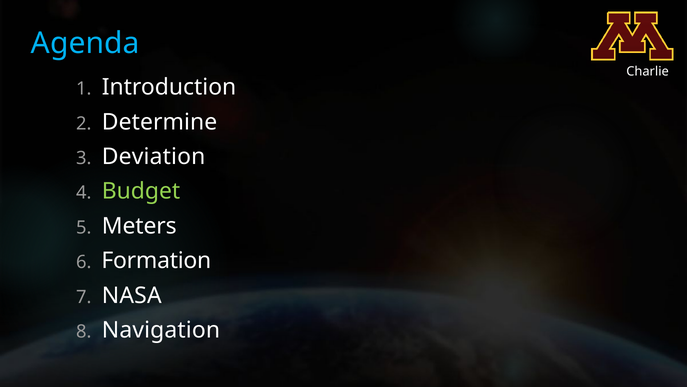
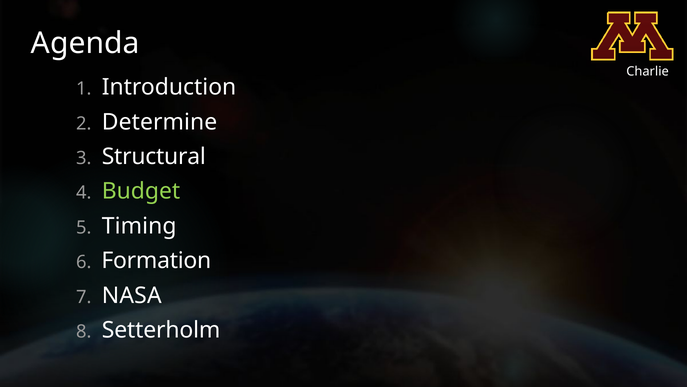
Agenda colour: light blue -> white (85, 43)
Deviation: Deviation -> Structural (154, 156)
Meters: Meters -> Timing (139, 226)
Navigation: Navigation -> Setterholm (161, 330)
